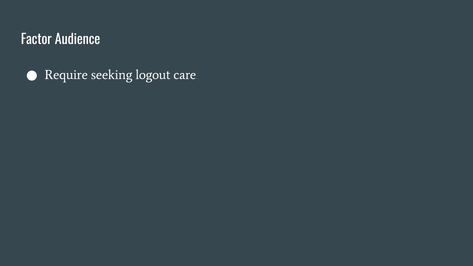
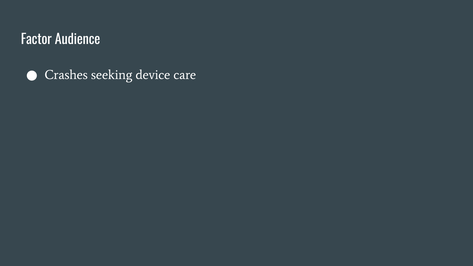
Require: Require -> Crashes (66, 75)
logout: logout -> device (153, 75)
